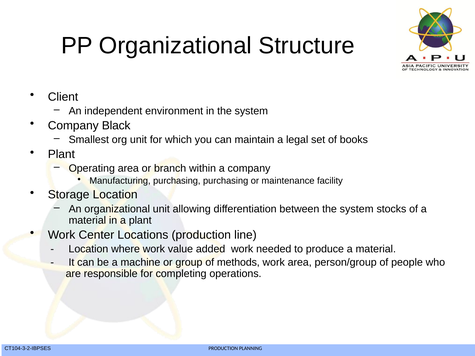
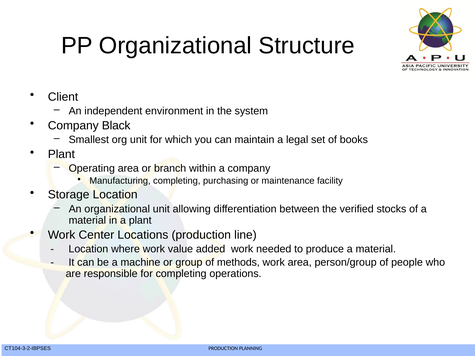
Manufacturing purchasing: purchasing -> completing (177, 181)
between the system: system -> verified (357, 209)
